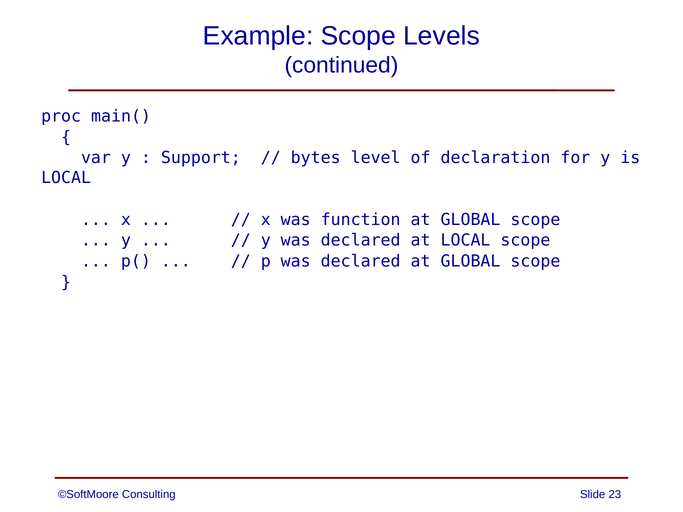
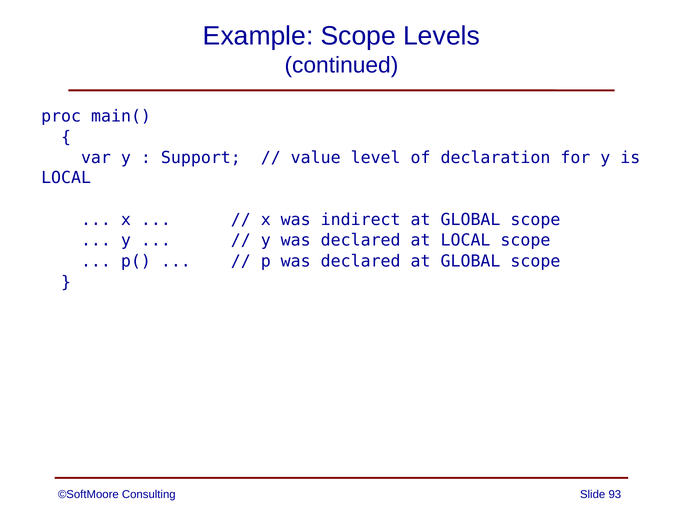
bytes: bytes -> value (316, 158)
function: function -> indirect (361, 220)
23: 23 -> 93 (615, 495)
